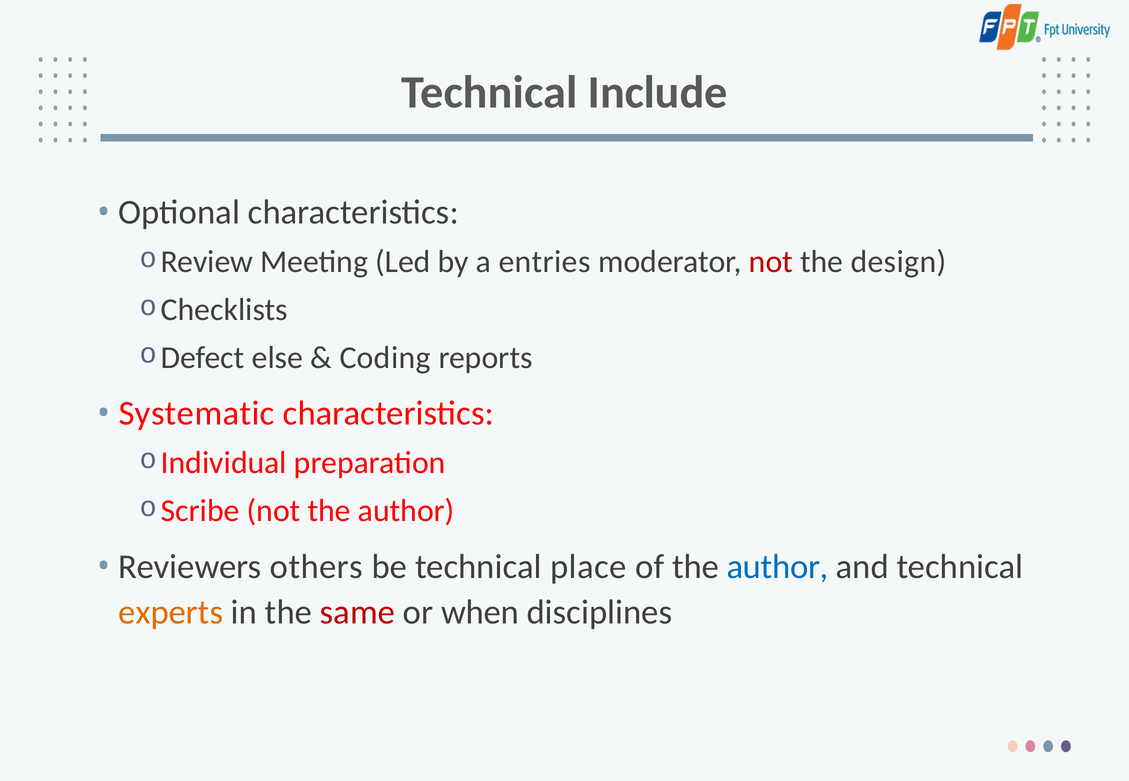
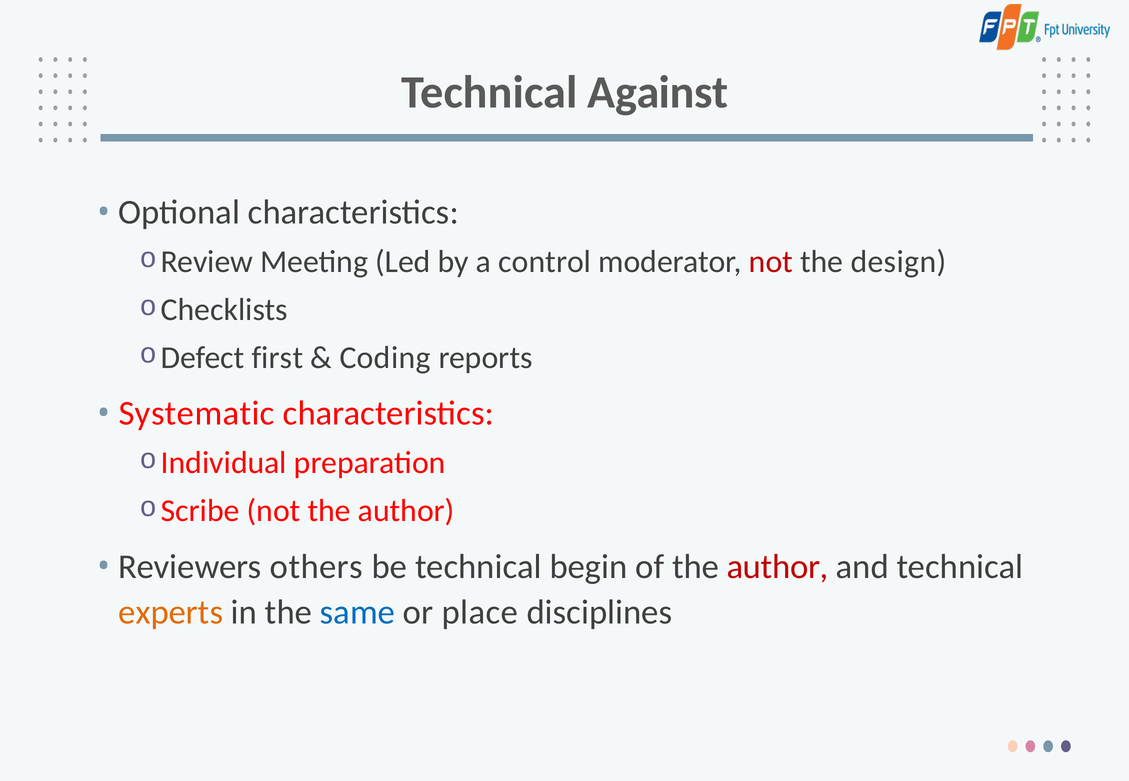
Include: Include -> Against (658, 93)
entries: entries -> control (545, 262)
else: else -> first (277, 358)
place: place -> begin (588, 567)
author colour: blue -> red (778, 567)
same colour: red -> blue (357, 613)
when: when -> place (480, 613)
